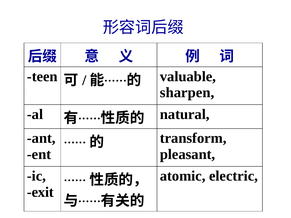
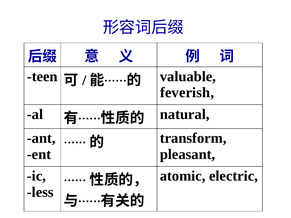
sharpen: sharpen -> feverish (187, 93)
exit: exit -> less (40, 192)
